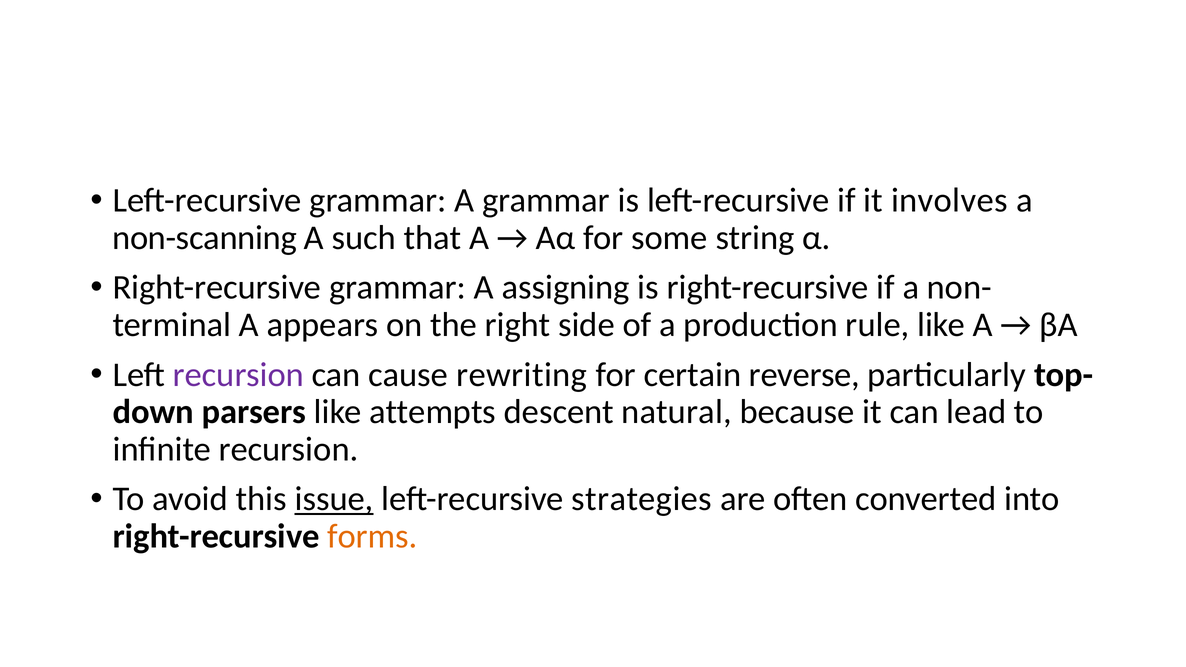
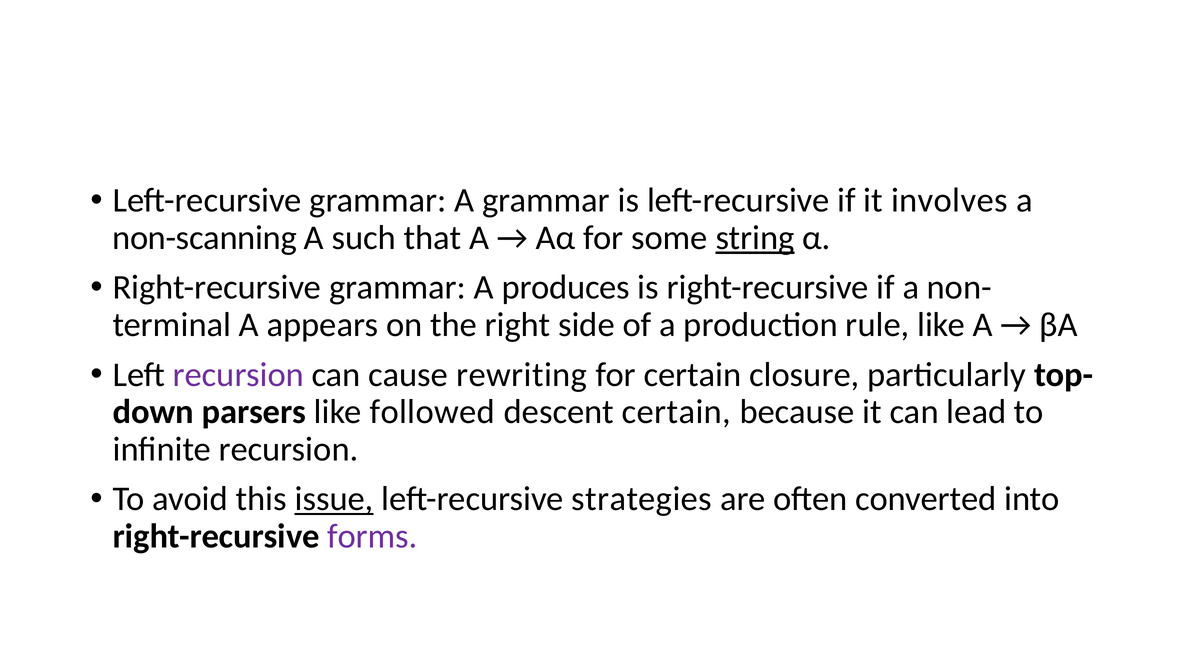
string underline: none -> present (755, 238)
assigning: assigning -> produces (566, 288)
reverse: reverse -> closure (804, 375)
attempts: attempts -> followed (432, 412)
descent natural: natural -> certain (676, 412)
forms colour: orange -> purple (372, 537)
